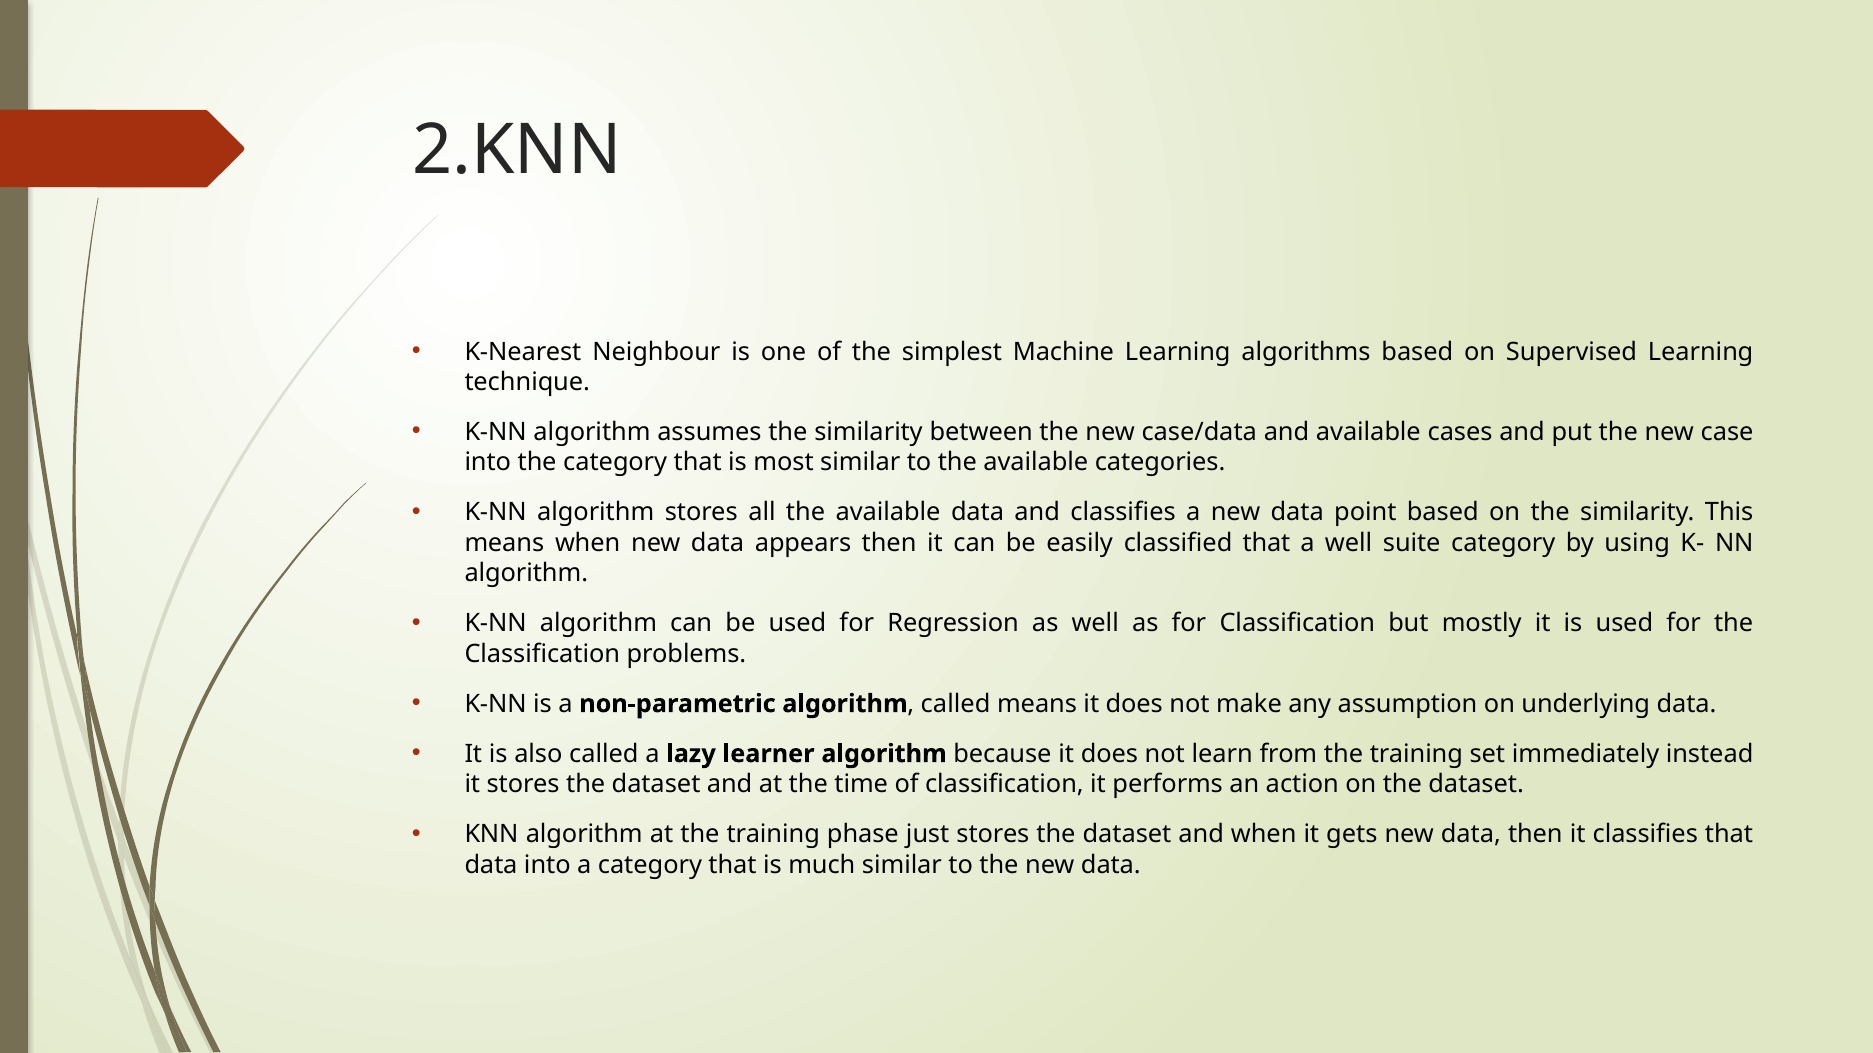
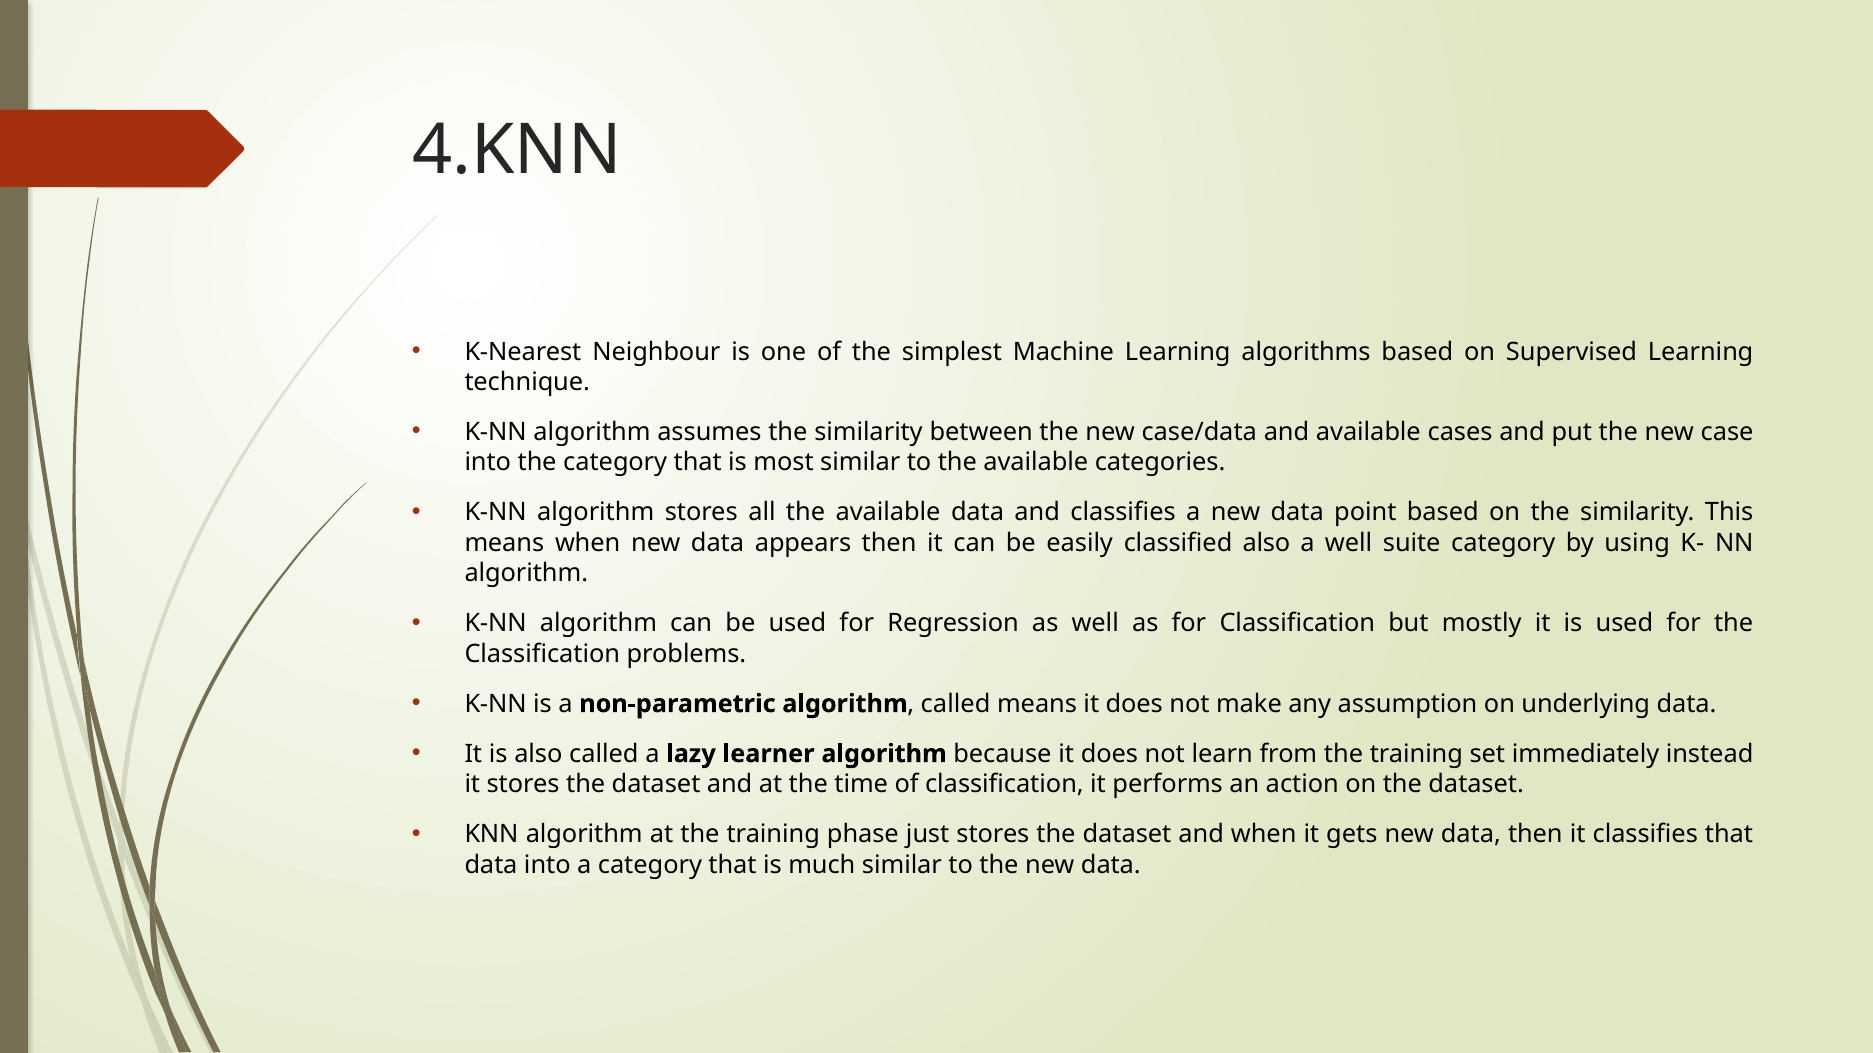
2.KNN: 2.KNN -> 4.KNN (517, 150)
classified that: that -> also (1266, 543)
